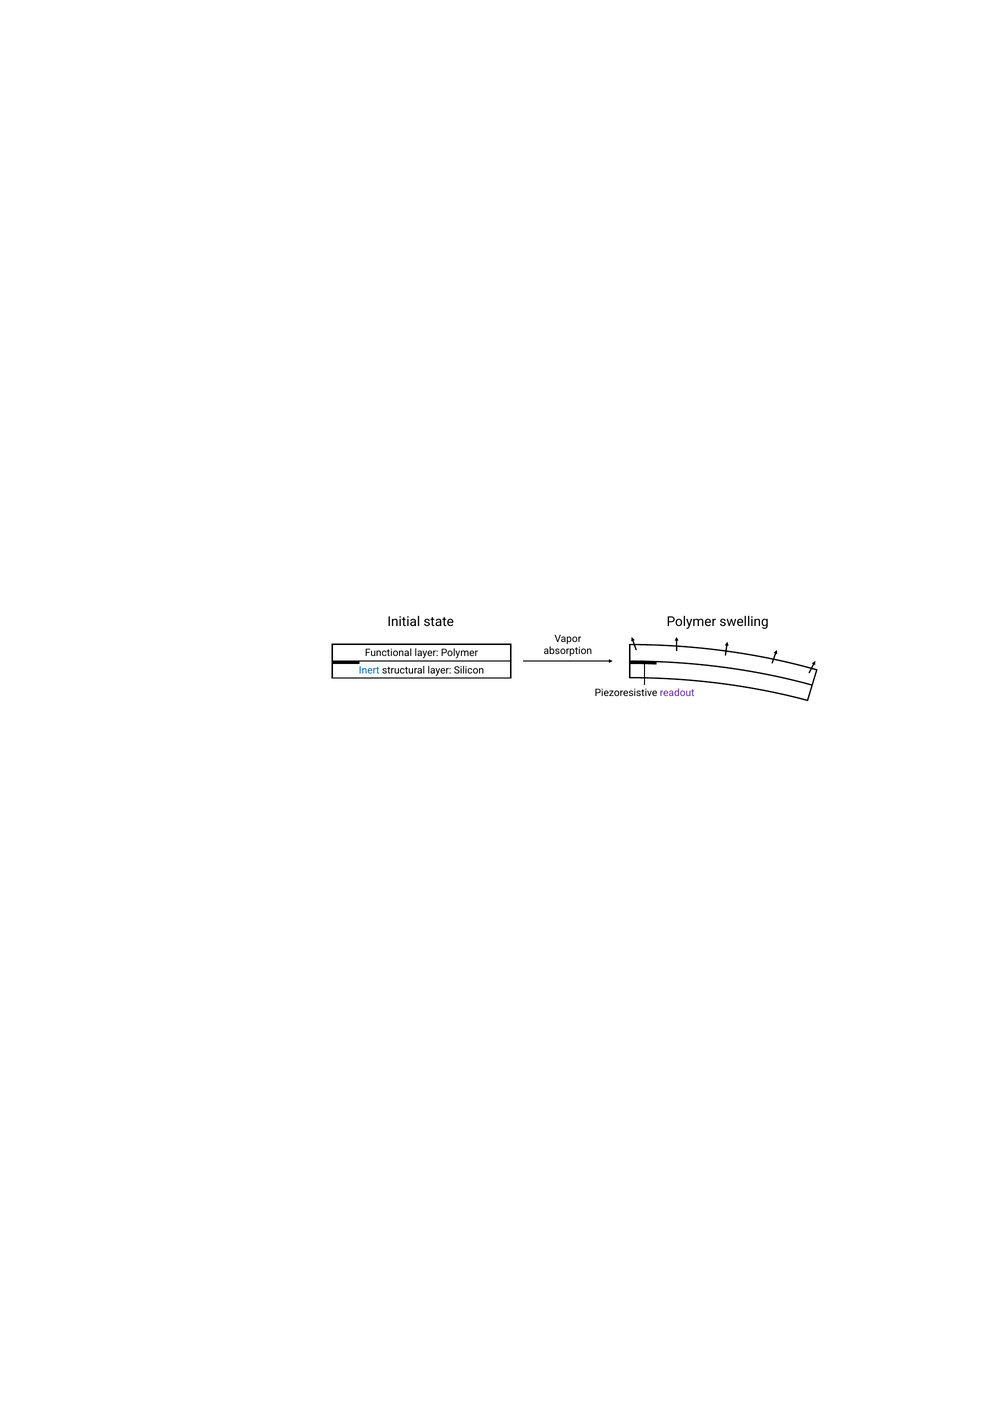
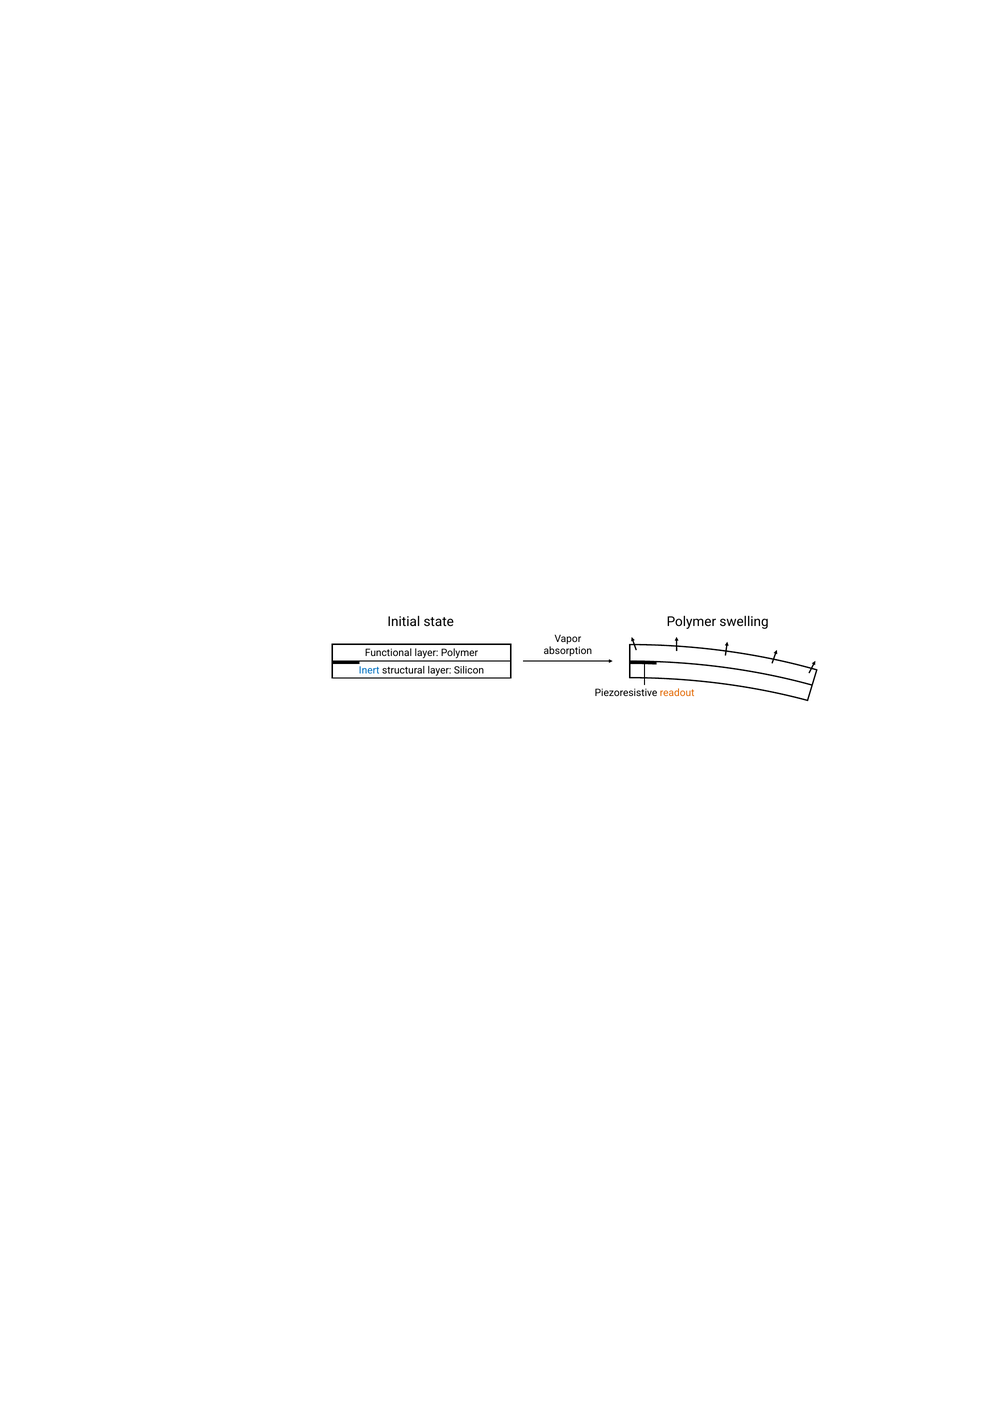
readout colour: purple -> orange (677, 693)
